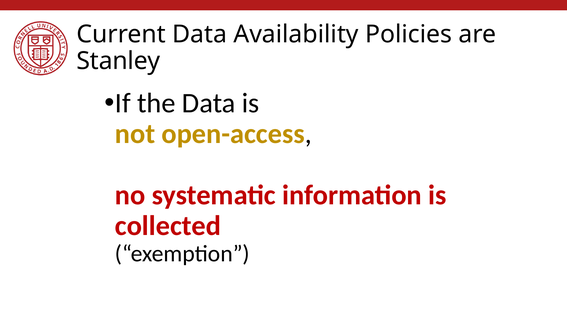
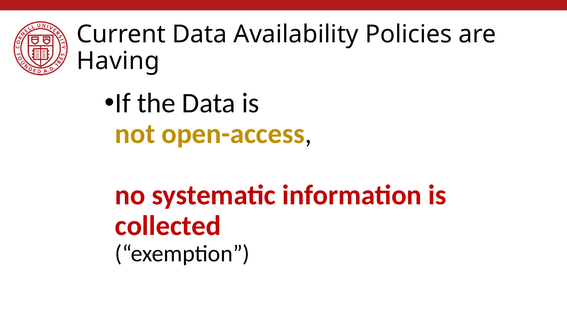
Stanley: Stanley -> Having (118, 61)
